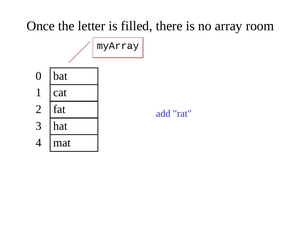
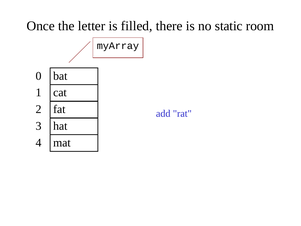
array: array -> static (229, 26)
